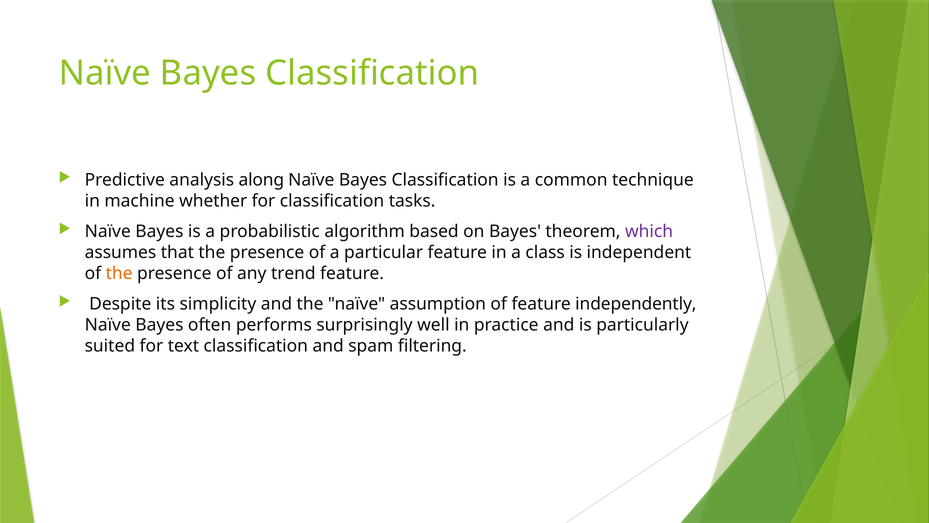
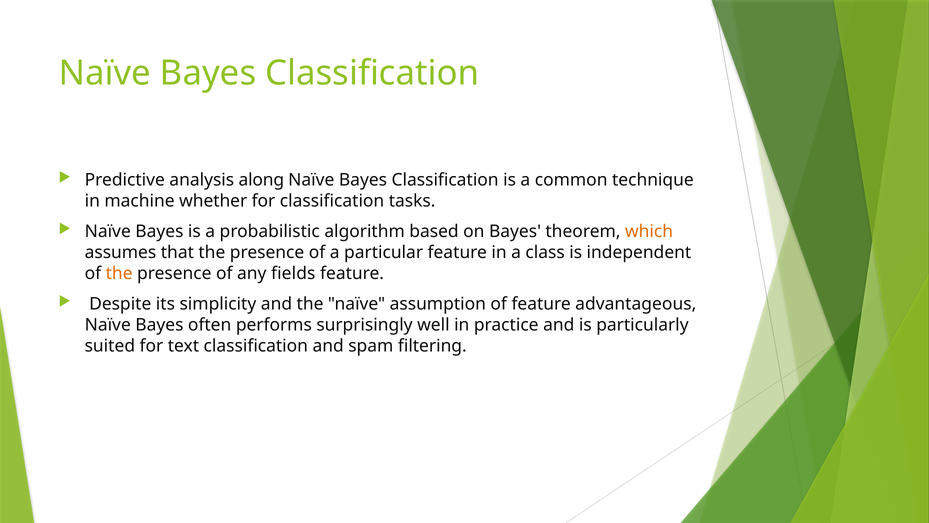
which colour: purple -> orange (649, 231)
trend: trend -> fields (293, 273)
independently: independently -> advantageous (636, 304)
